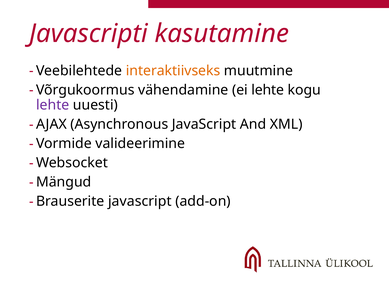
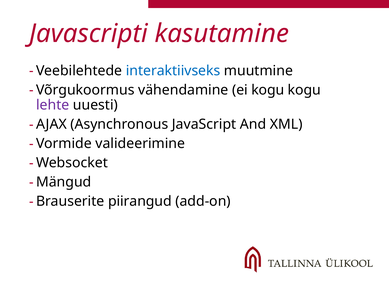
interaktiivseks colour: orange -> blue (173, 71)
ei lehte: lehte -> kogu (268, 90)
Brauserite javascript: javascript -> piirangud (140, 201)
